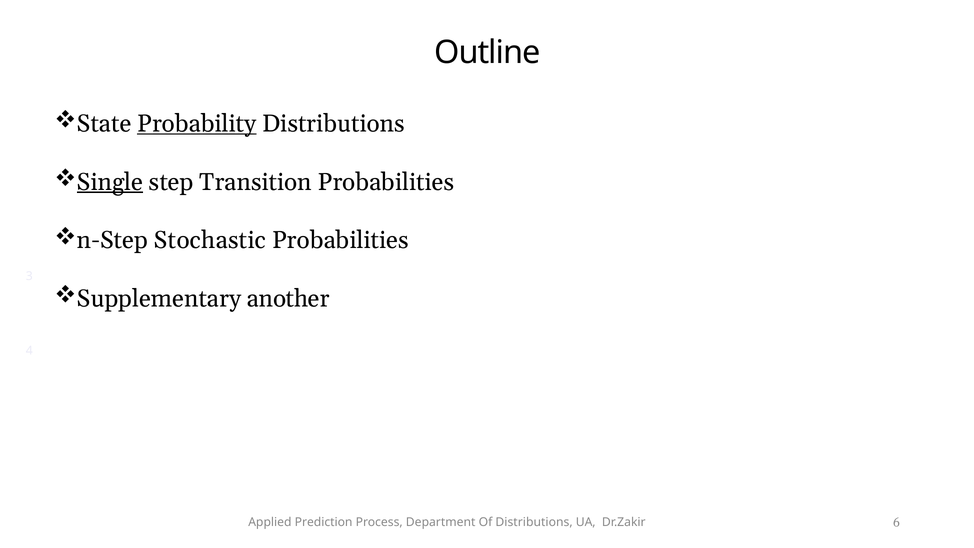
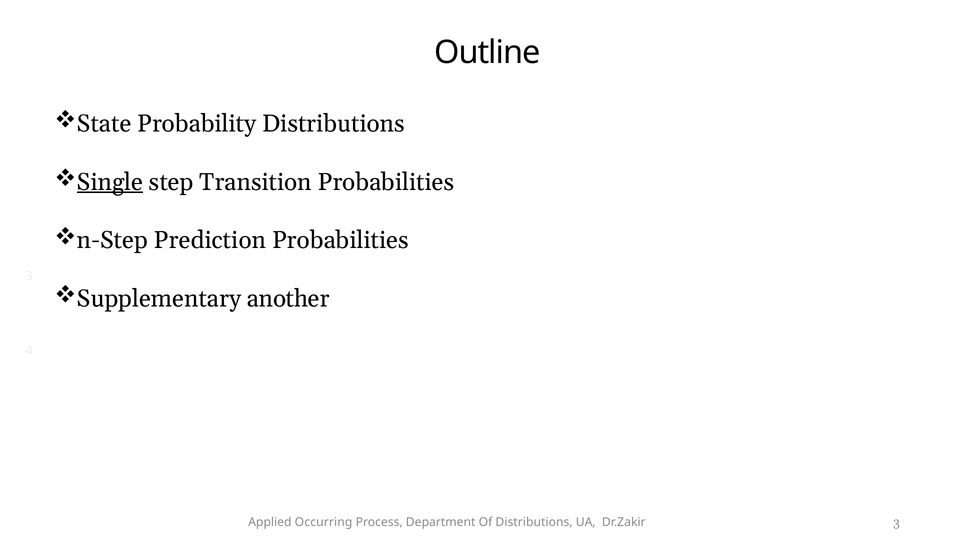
Probability underline: present -> none (197, 124)
Stochastic: Stochastic -> Prediction (210, 240)
Prediction: Prediction -> Occurring (324, 522)
Dr.Zakir 6: 6 -> 3 (896, 523)
